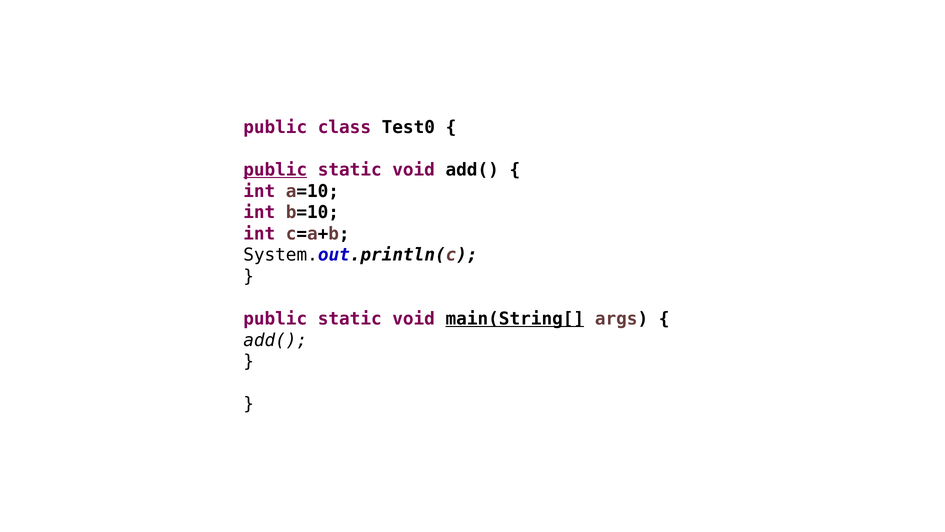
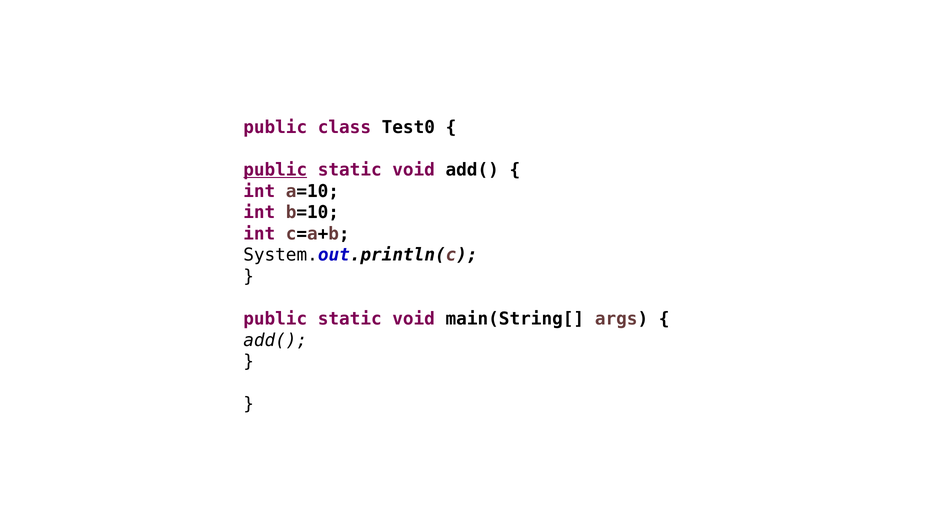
main(String[ underline: present -> none (515, 319)
